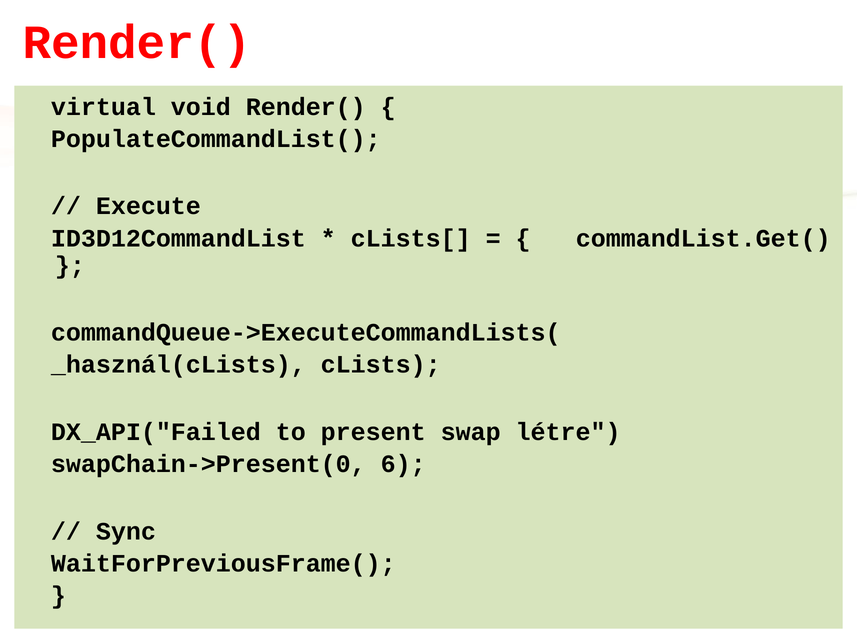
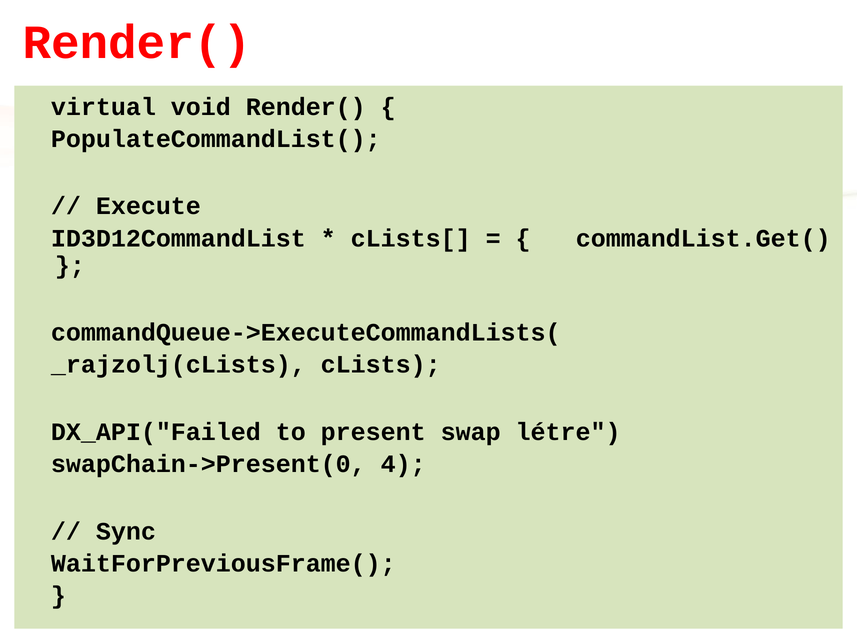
_használ(cLists: _használ(cLists -> _rajzolj(cLists (178, 365)
6: 6 -> 4 (403, 464)
